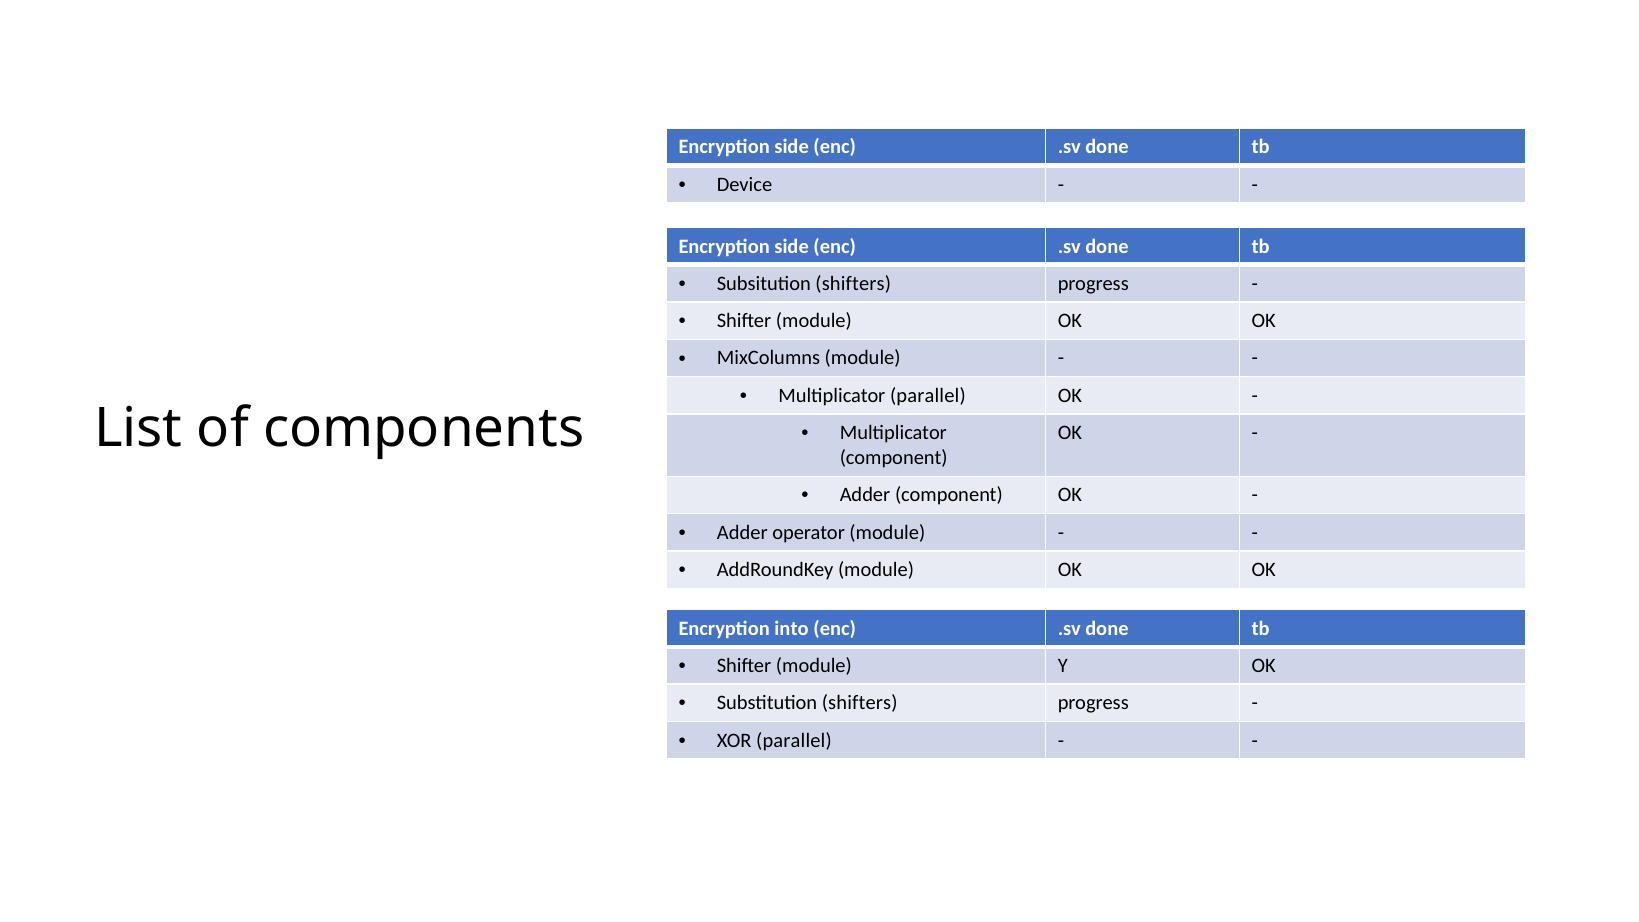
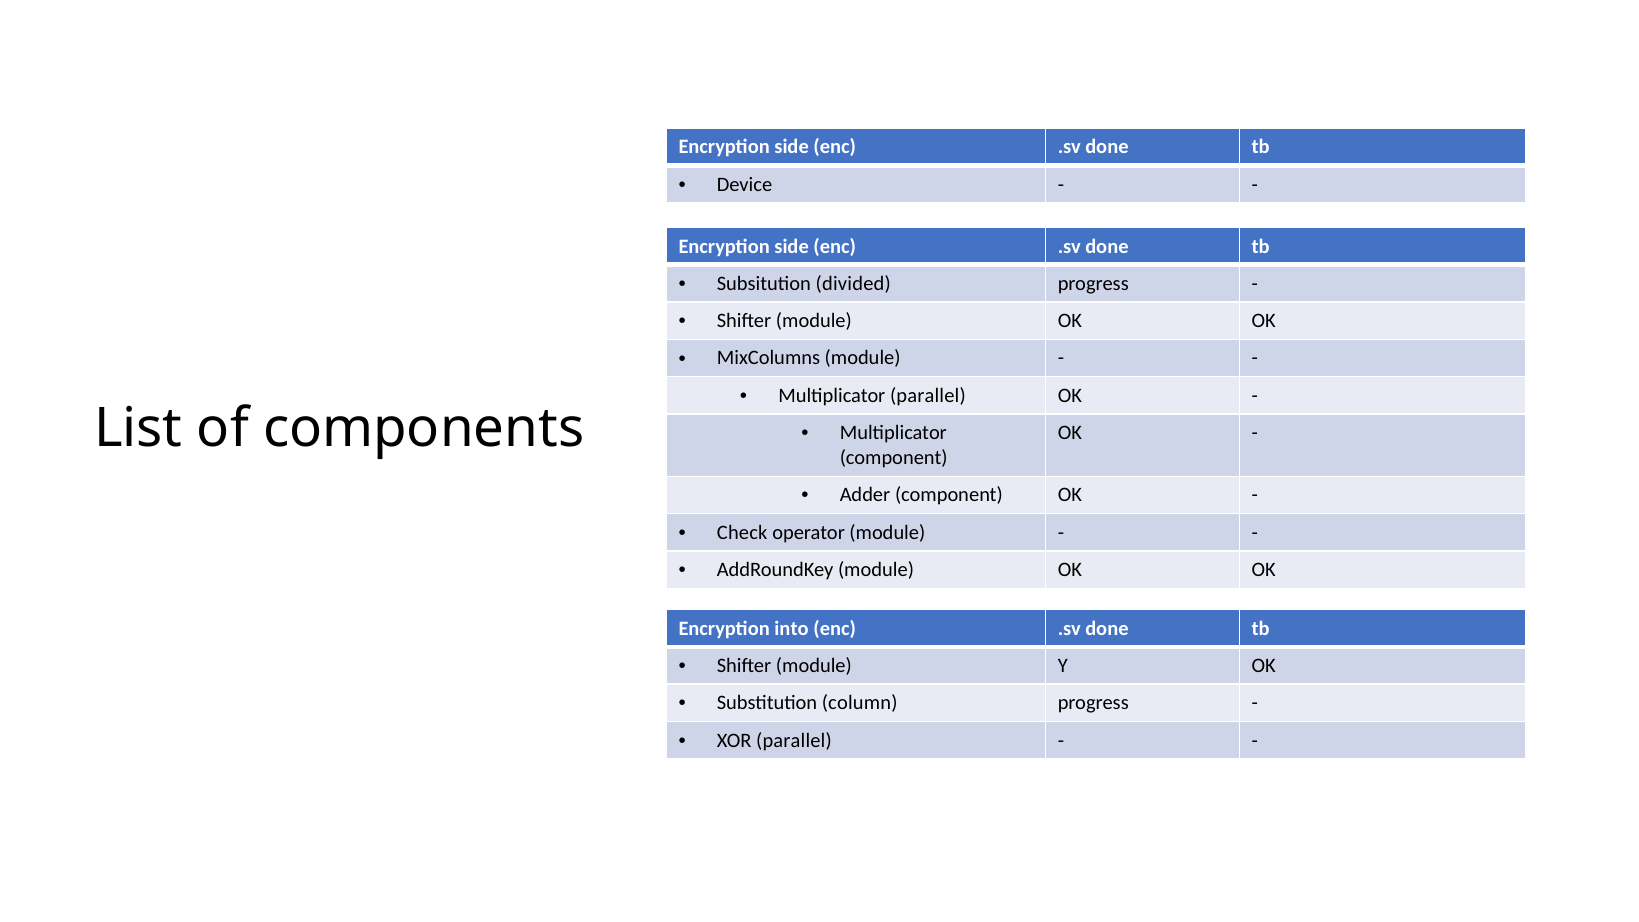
Subsitution shifters: shifters -> divided (853, 284)
Adder: Adder -> Check (742, 532)
Substitution shifters: shifters -> column (860, 703)
